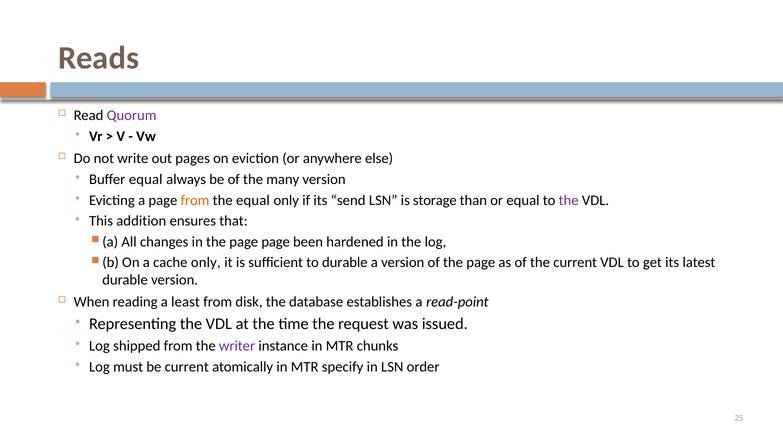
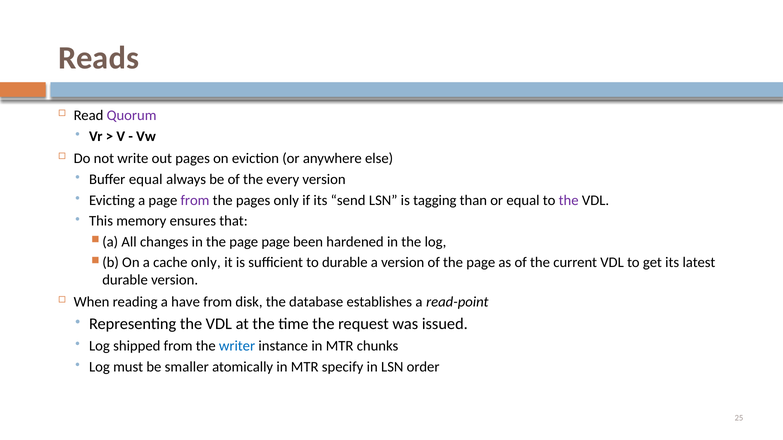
many: many -> every (283, 179)
from colour: orange -> purple (195, 200)
the equal: equal -> pages (253, 200)
storage: storage -> tagging (435, 200)
addition: addition -> memory (141, 221)
least: least -> have (186, 302)
writer colour: purple -> blue (237, 346)
be current: current -> smaller (187, 367)
